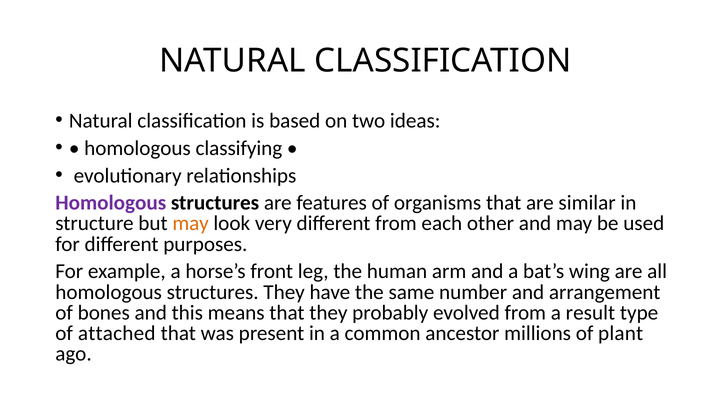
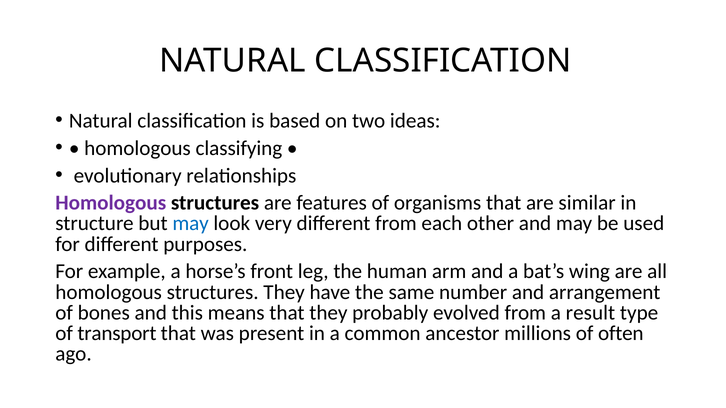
may colour: orange -> blue (191, 224)
attached: attached -> transport (117, 334)
plant: plant -> often (621, 334)
